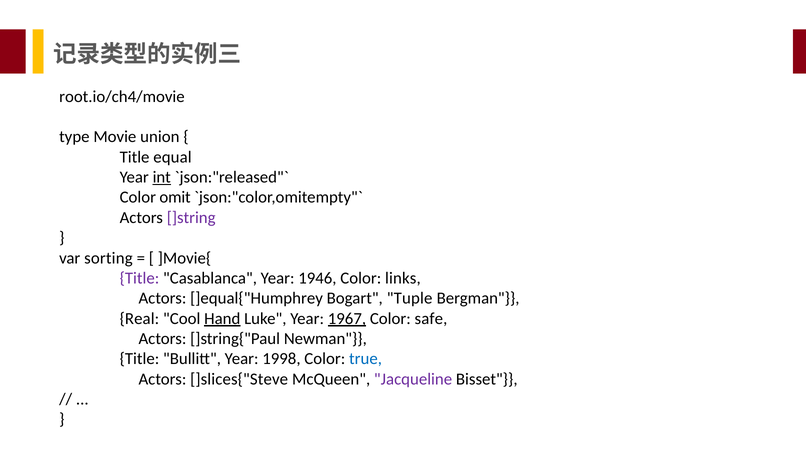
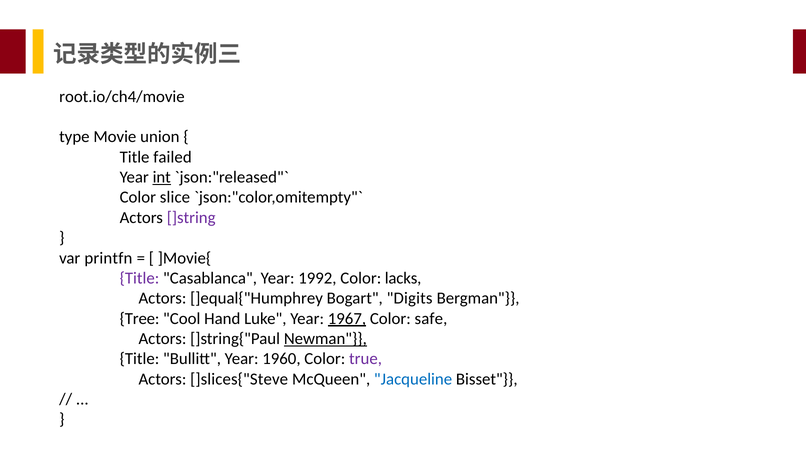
equal: equal -> failed (172, 157)
omit: omit -> slice (175, 197)
sorting: sorting -> printfn (108, 258)
1946: 1946 -> 1992 (317, 278)
links: links -> lacks (403, 278)
Tuple: Tuple -> Digits (410, 298)
Real: Real -> Tree (140, 318)
Hand underline: present -> none (222, 318)
Newman underline: none -> present (325, 338)
1998: 1998 -> 1960 (281, 358)
true colour: blue -> purple (366, 358)
Jacqueline colour: purple -> blue (413, 379)
